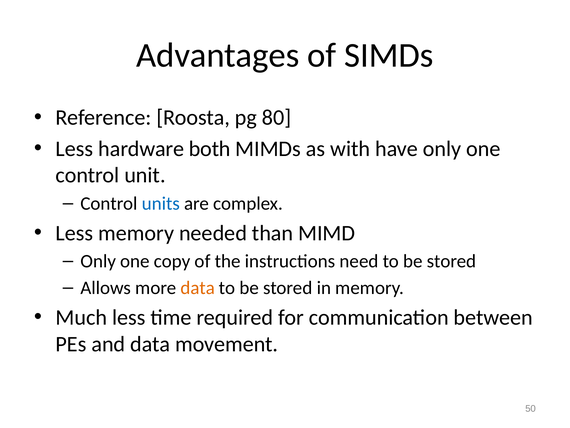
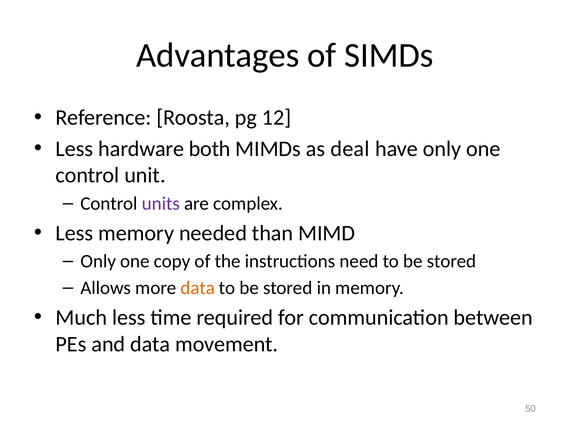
80: 80 -> 12 (277, 117)
with: with -> deal (350, 149)
units colour: blue -> purple (161, 203)
